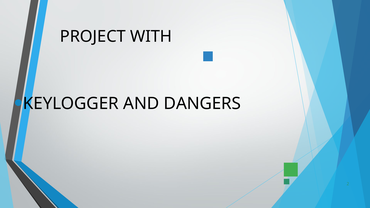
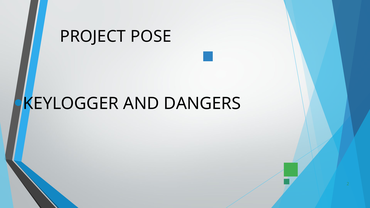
WITH: WITH -> POSE (151, 36)
